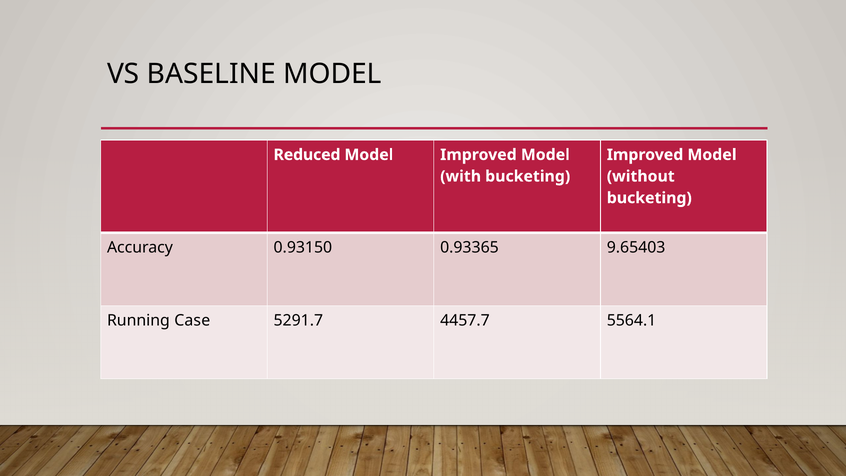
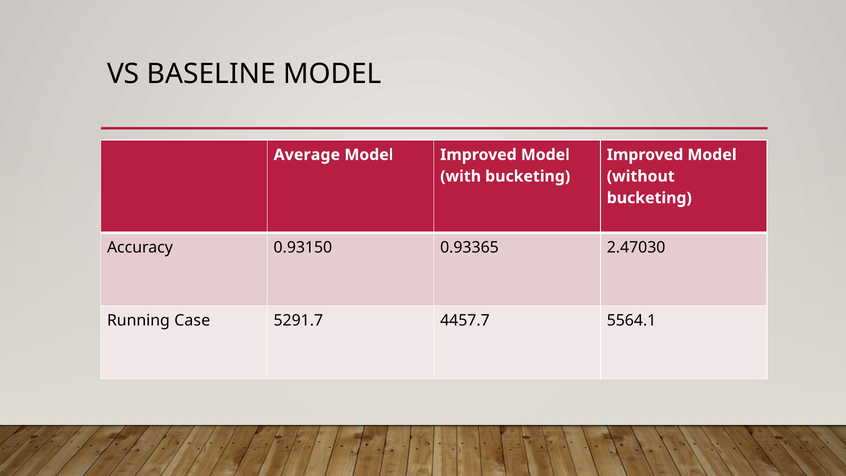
Reduced: Reduced -> Average (307, 155)
9.65403: 9.65403 -> 2.47030 (636, 247)
